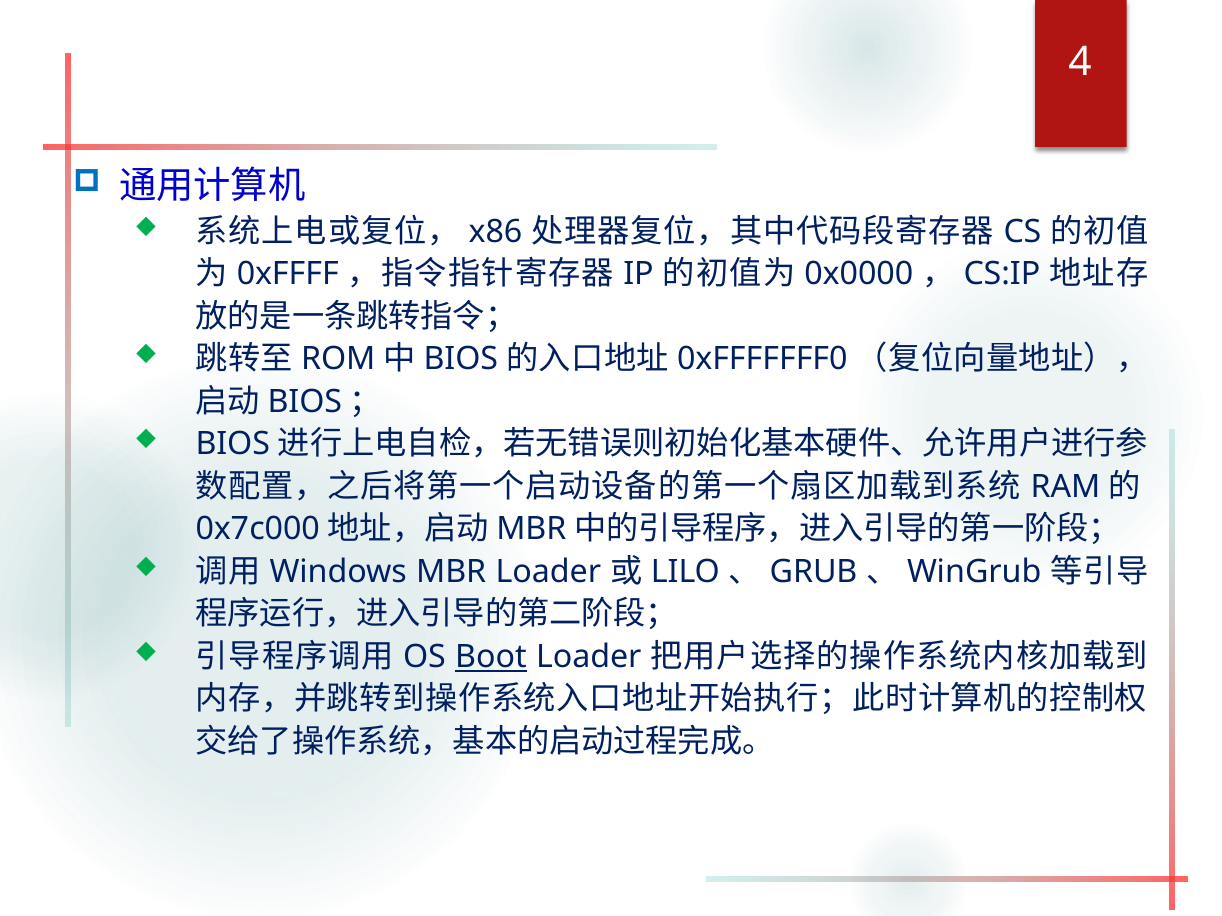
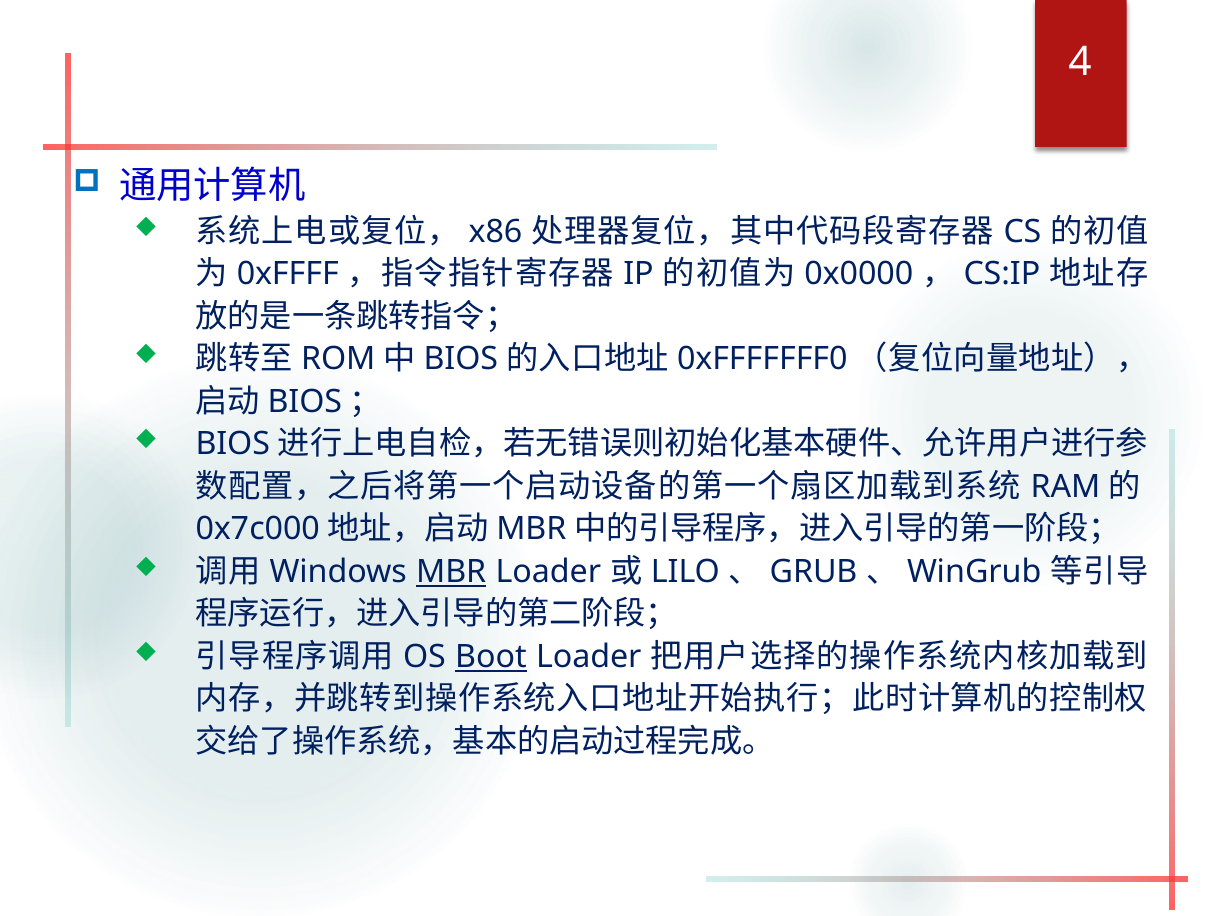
MBR underline: none -> present (451, 572)
